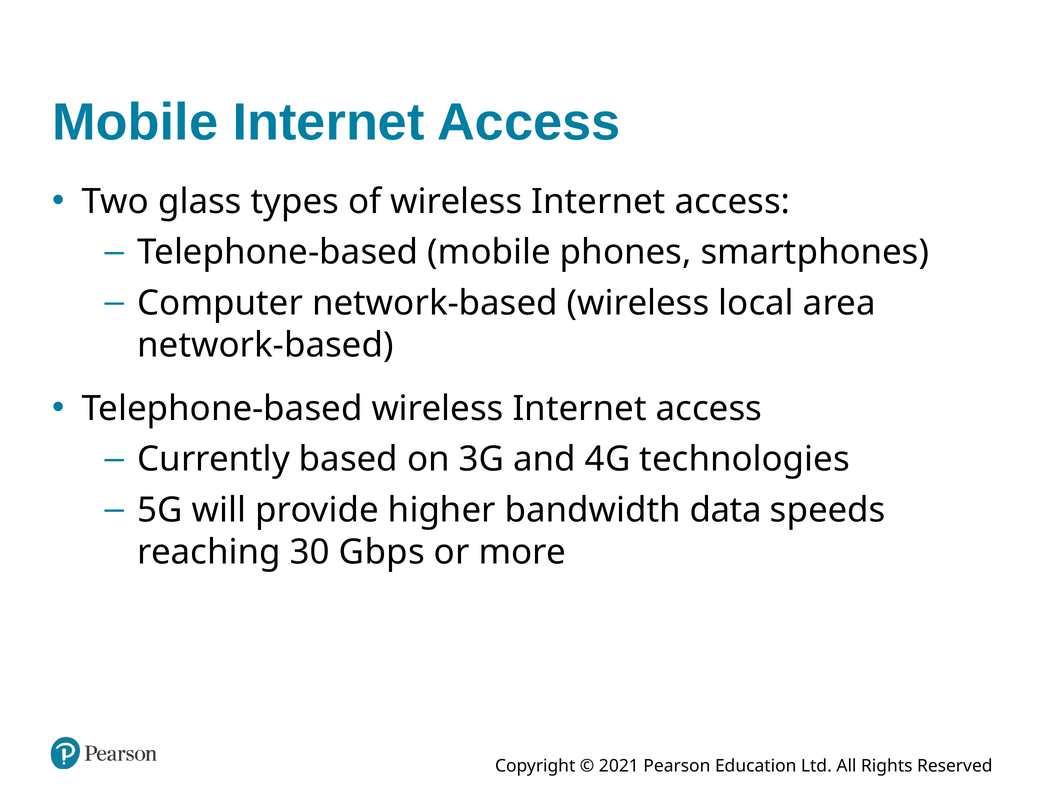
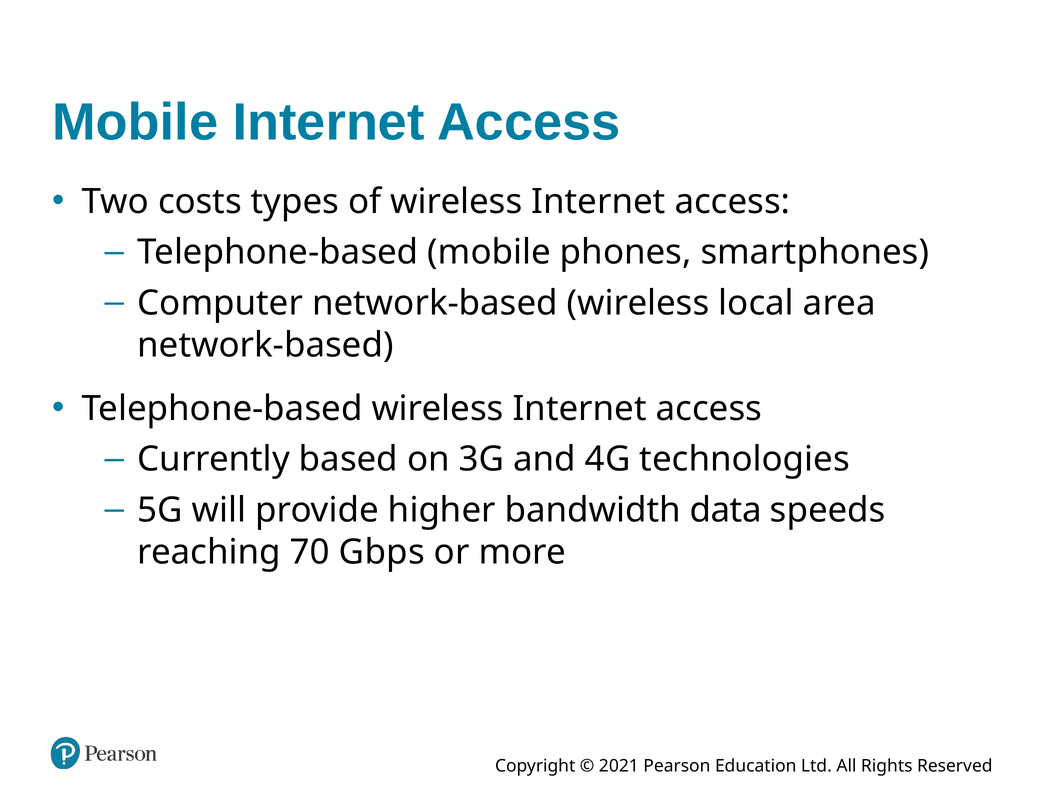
glass: glass -> costs (200, 202)
30: 30 -> 70 (310, 552)
